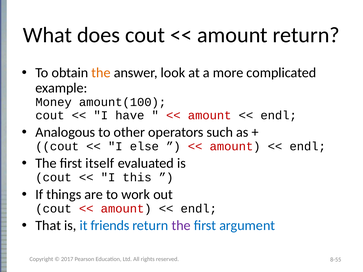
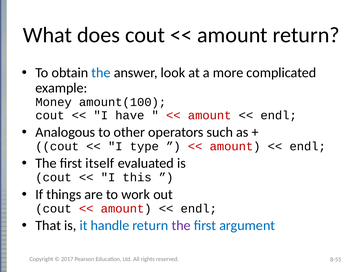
the colour: orange -> blue (101, 73)
else: else -> type (144, 147)
friends: friends -> handle (110, 226)
